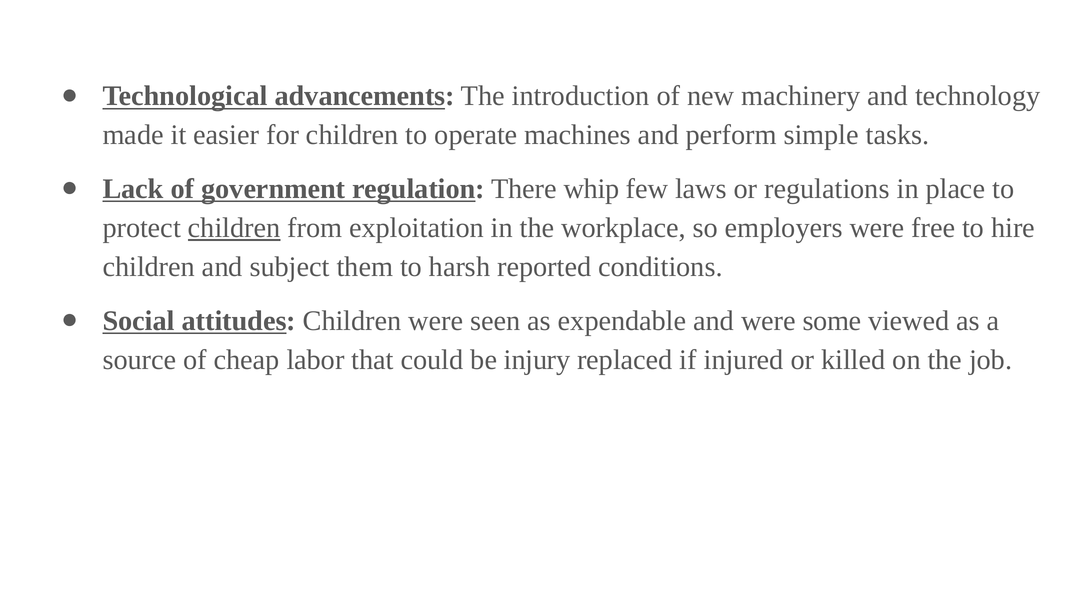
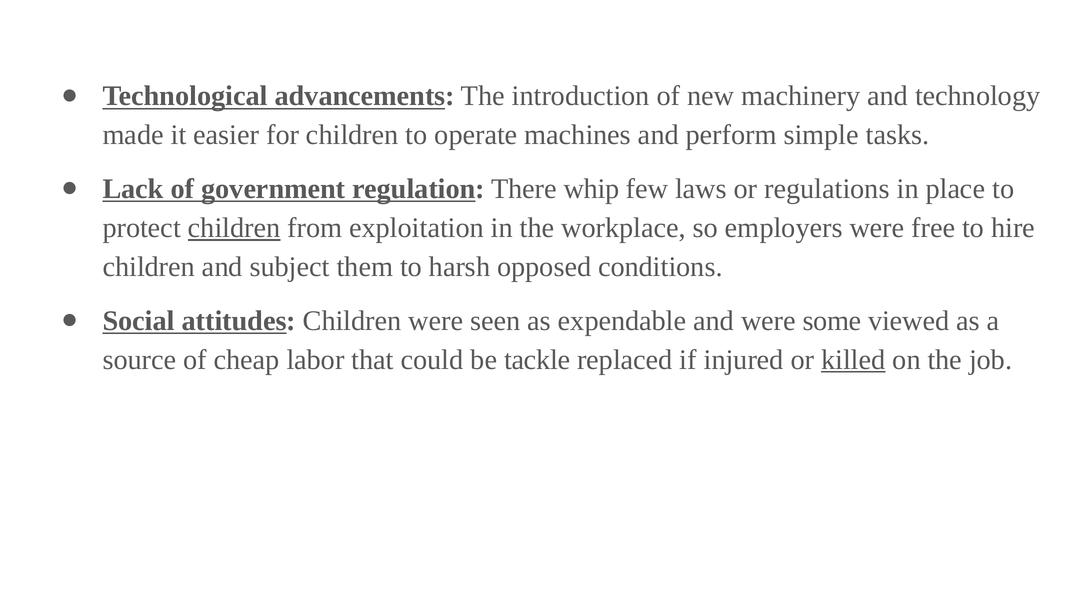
reported: reported -> opposed (544, 267)
injury: injury -> tackle (537, 359)
killed underline: none -> present (853, 359)
